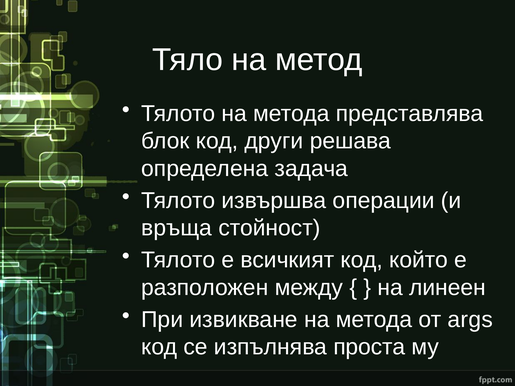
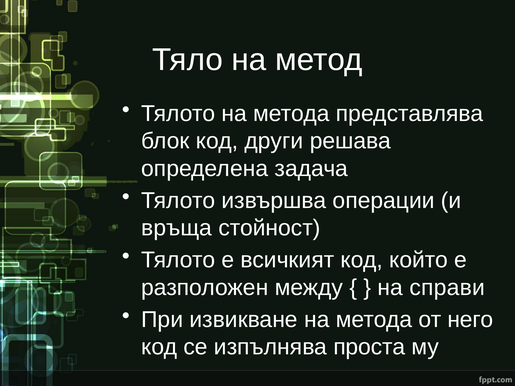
линеен: линеен -> справи (447, 288)
args: args -> него (470, 320)
